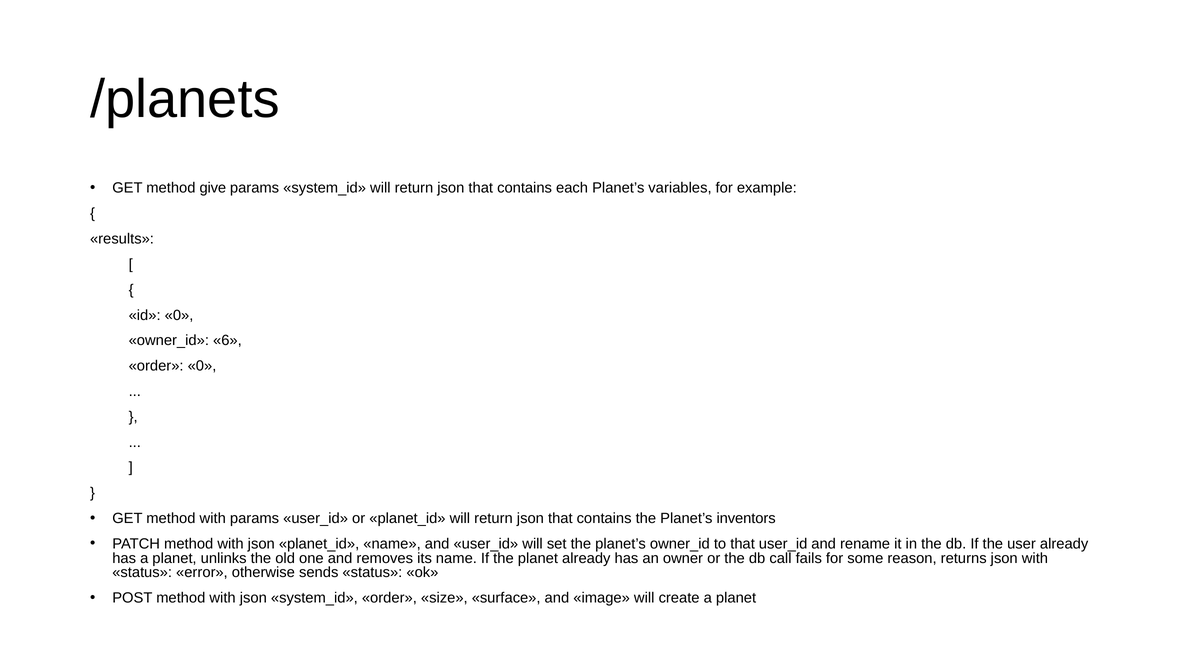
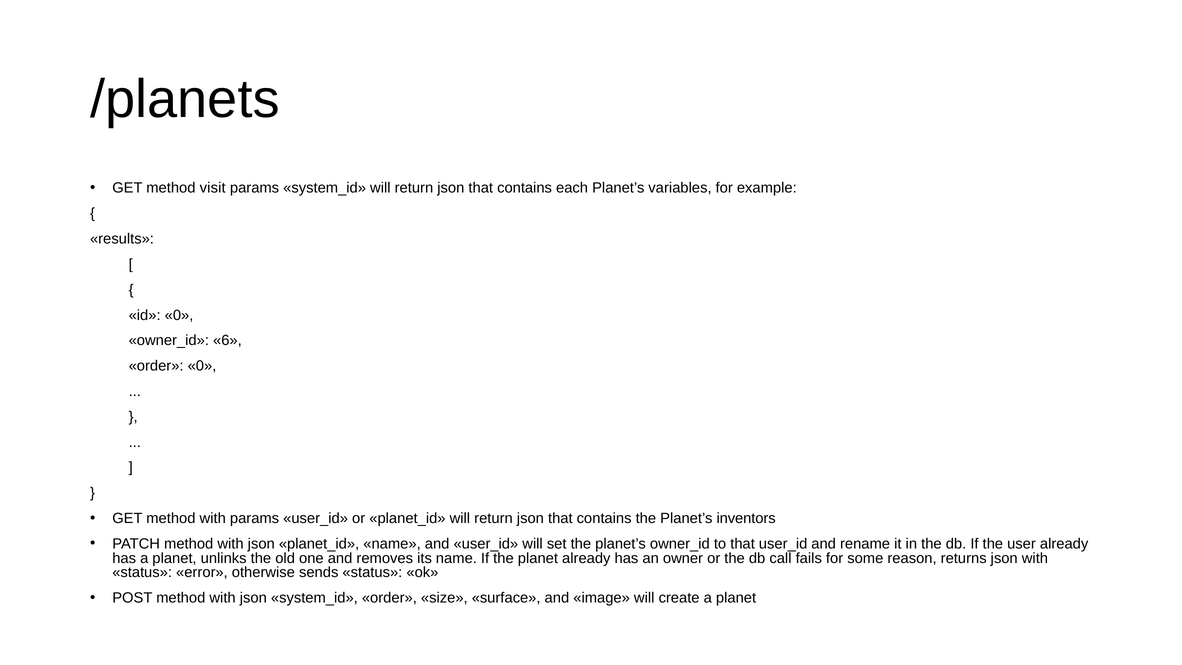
give: give -> visit (213, 188)
